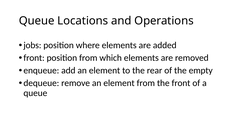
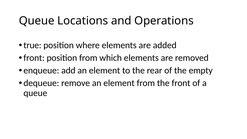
jobs: jobs -> true (32, 45)
